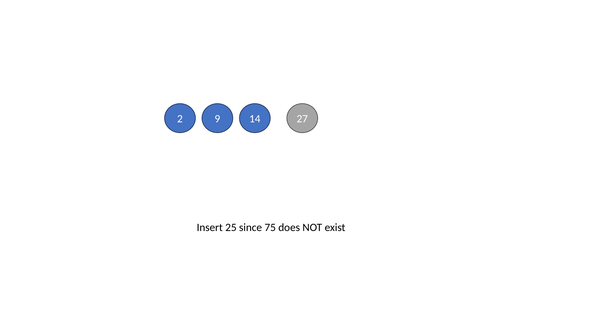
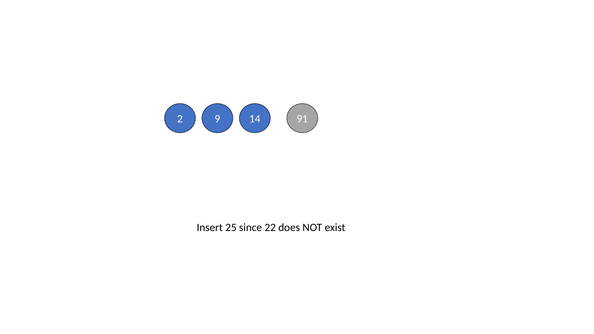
27: 27 -> 91 (302, 119)
75: 75 -> 22 (270, 228)
